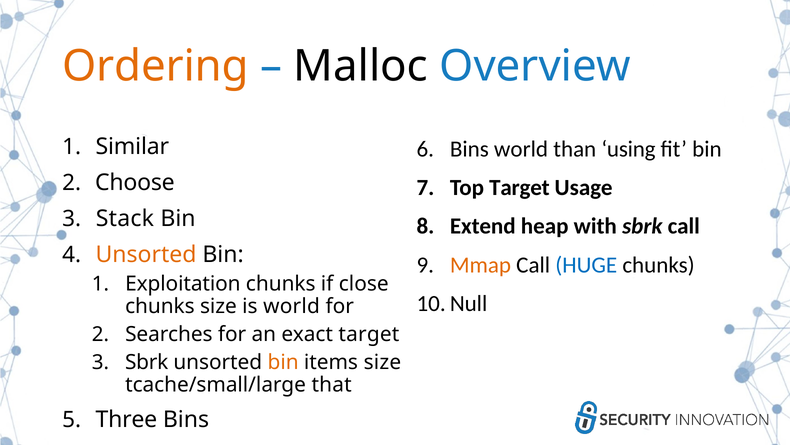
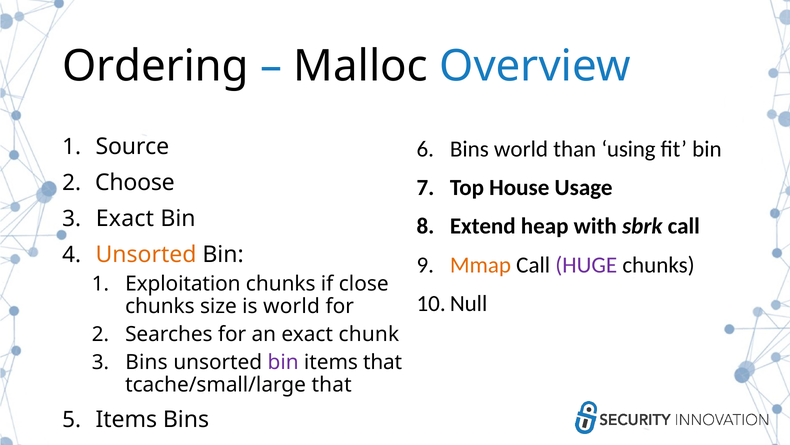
Ordering colour: orange -> black (156, 66)
Similar: Similar -> Source (132, 147)
Top Target: Target -> House (519, 187)
Stack: Stack -> Exact (125, 218)
HUGE colour: blue -> purple (586, 265)
exact target: target -> chunk (369, 334)
Sbrk: Sbrk -> Bins (146, 362)
bin colour: orange -> purple (283, 362)
items size: size -> that (383, 362)
Three: Three -> Items (126, 419)
